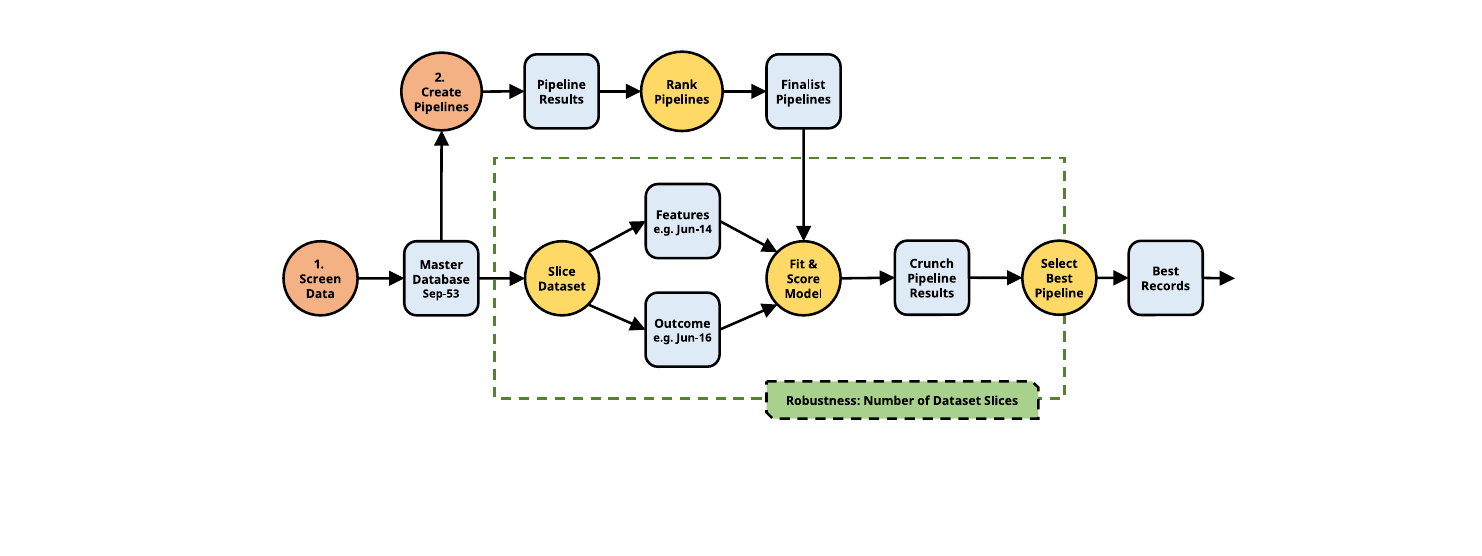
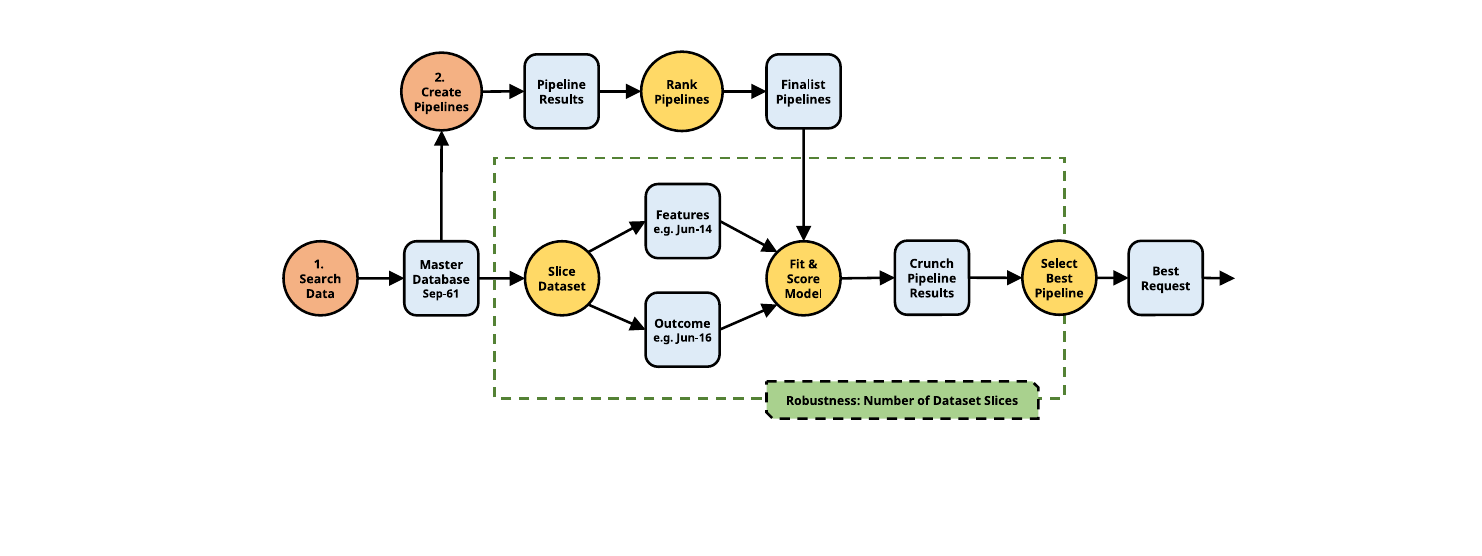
Screen: Screen -> Search (320, 279)
Records: Records -> Request (1166, 286)
Sep-53: Sep-53 -> Sep-61 (441, 294)
